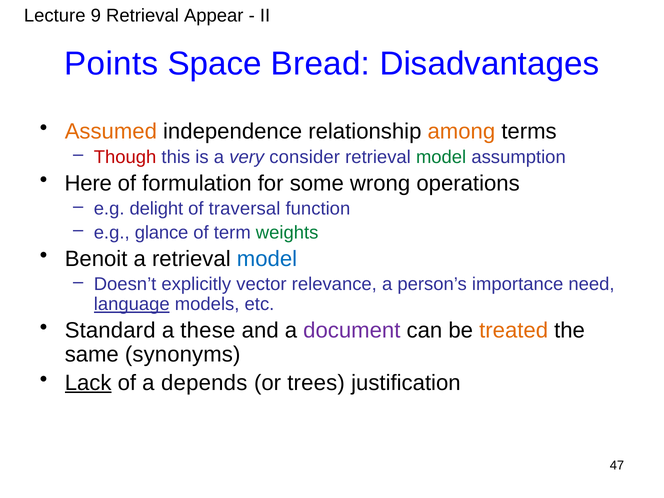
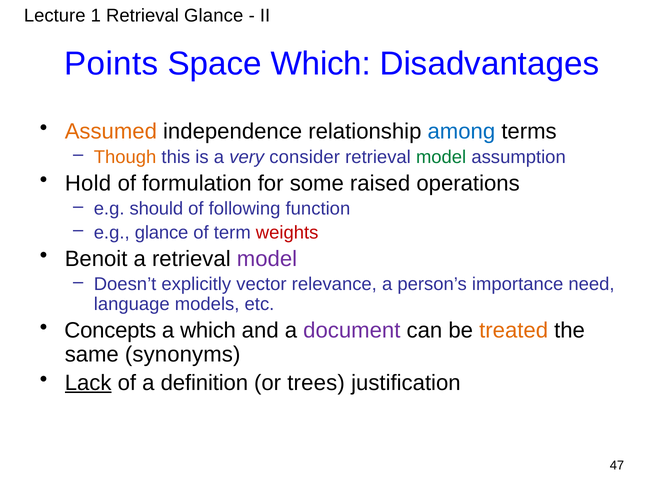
9: 9 -> 1 (96, 16)
Retrieval Appear: Appear -> Glance (214, 16)
Space Bread: Bread -> Which (321, 64)
among colour: orange -> blue (461, 131)
Though colour: red -> orange (125, 157)
Here: Here -> Hold (88, 183)
wrong: wrong -> raised (380, 183)
delight: delight -> should (156, 209)
traversal: traversal -> following (245, 209)
weights colour: green -> red (287, 232)
model colour: blue -> purple (267, 259)
language underline: present -> none (132, 304)
Standard: Standard -> Concepts (110, 331)
a these: these -> which (208, 331)
depends: depends -> definition (204, 383)
